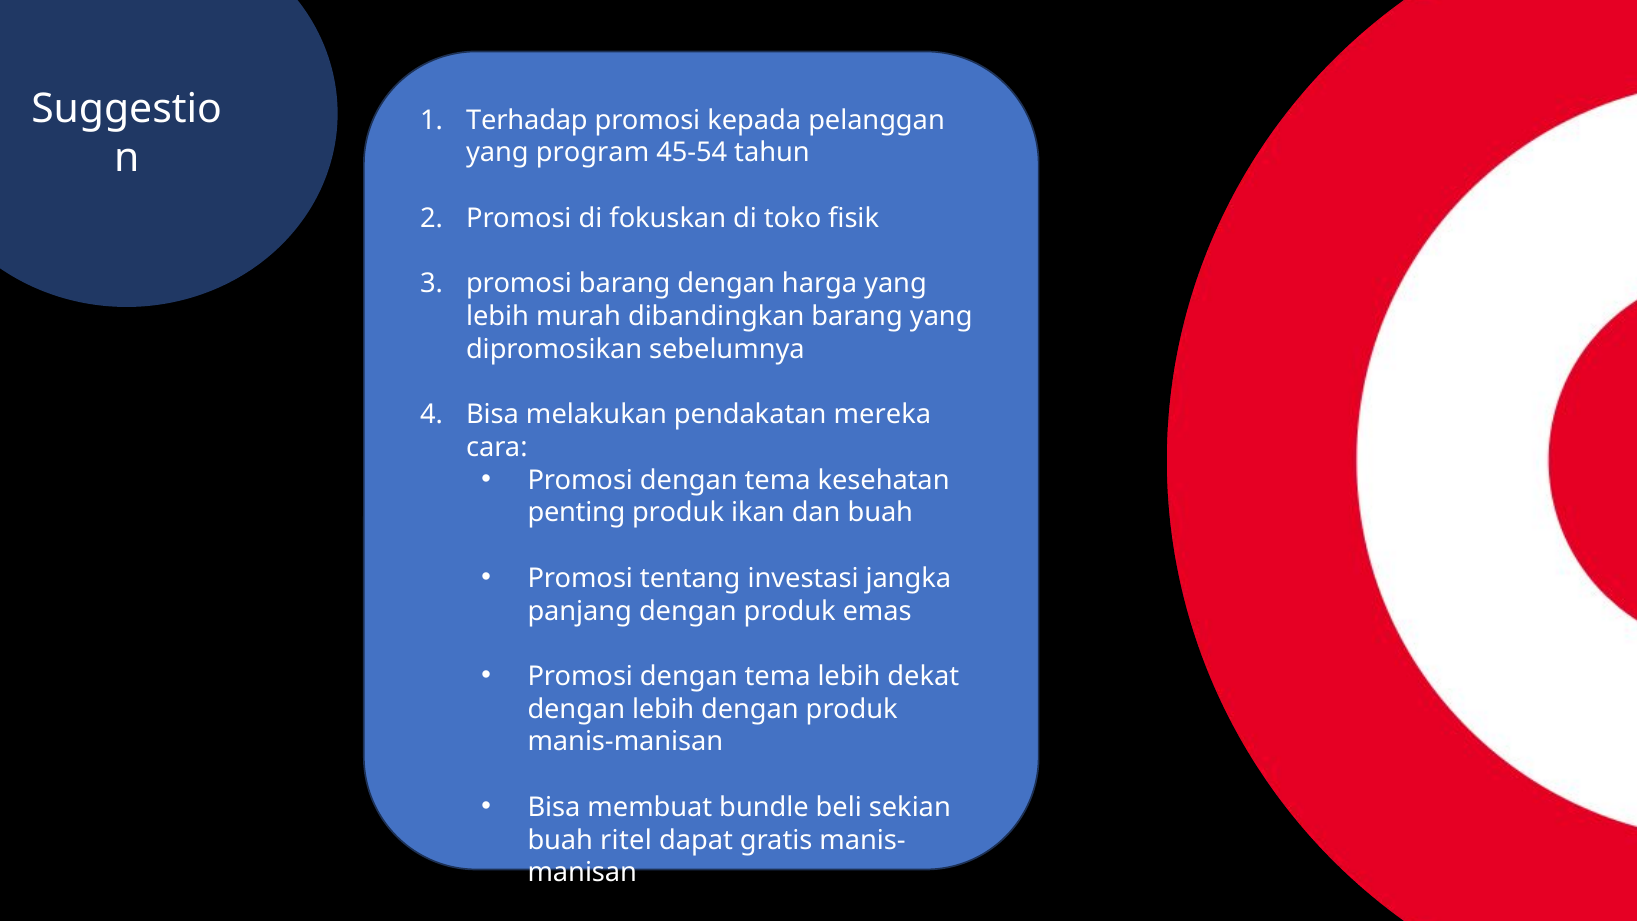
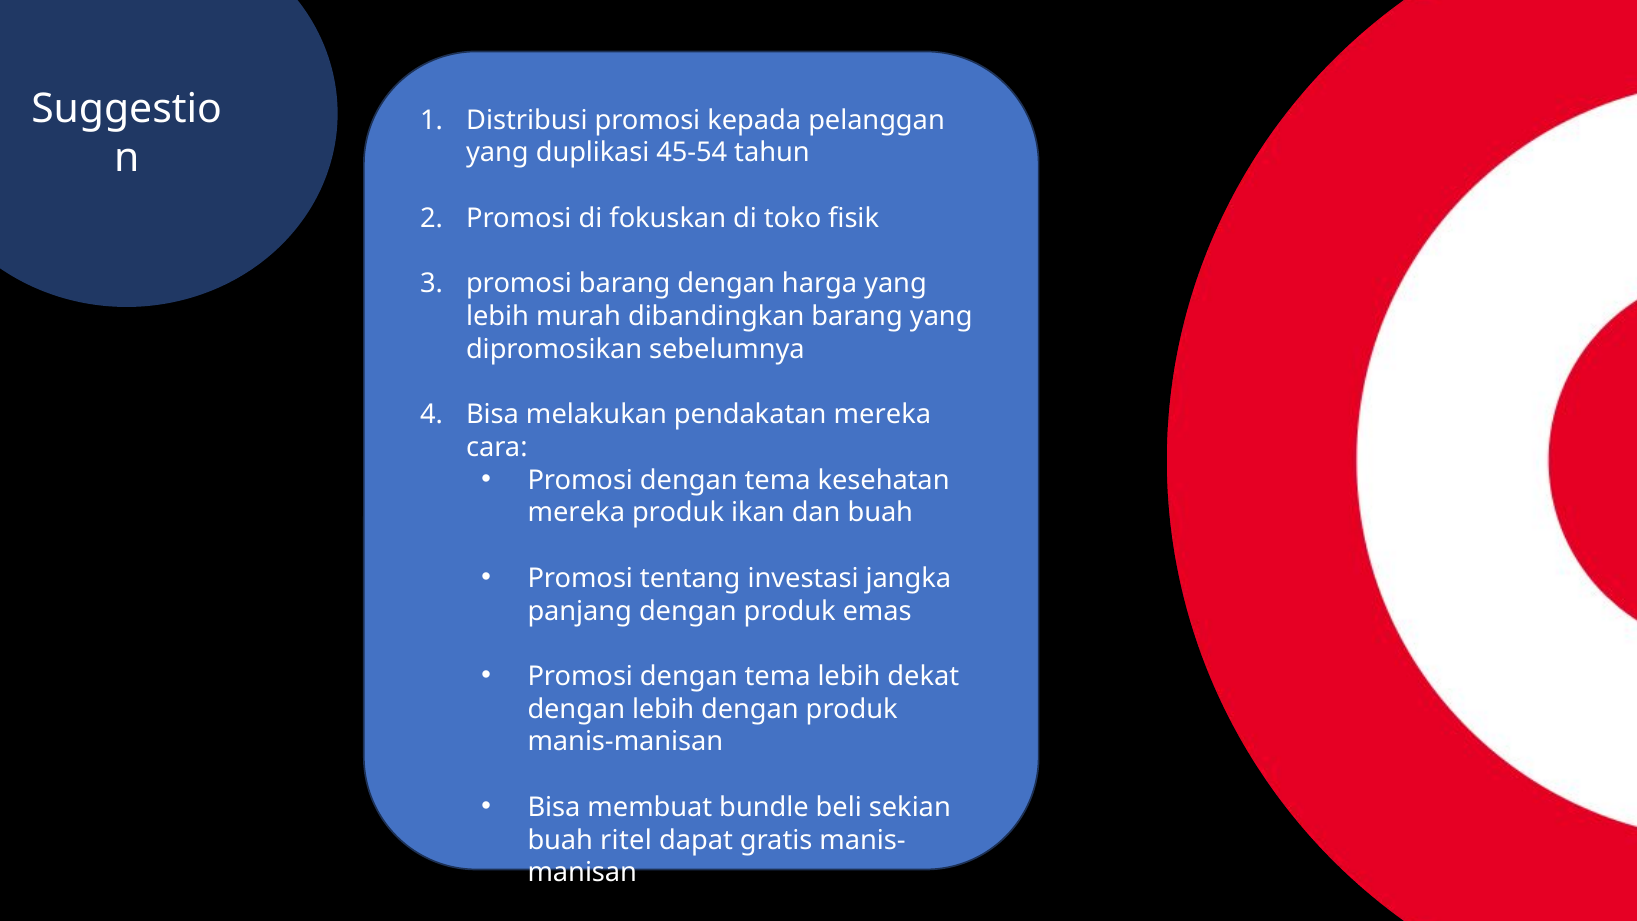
Terhadap: Terhadap -> Distribusi (527, 120)
program: program -> duplikasi (593, 153)
penting: penting -> mereka (576, 513)
